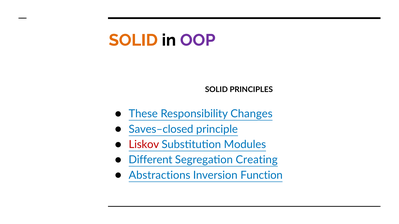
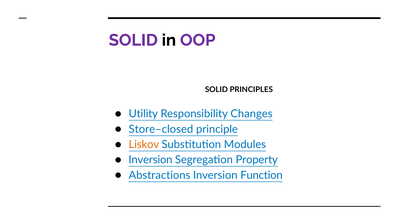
SOLID colour: orange -> purple (133, 40)
These: These -> Utility (143, 114)
Saves–closed: Saves–closed -> Store–closed (161, 129)
Liskov colour: red -> orange (144, 145)
Different: Different -> Inversion (150, 160)
Creating: Creating -> Property (257, 160)
